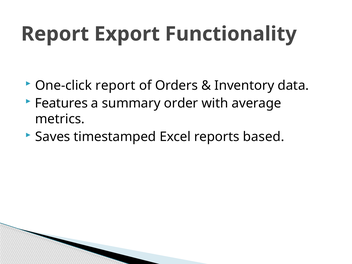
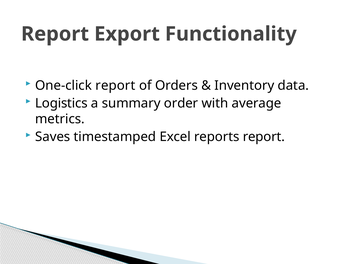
Features: Features -> Logistics (61, 103)
reports based: based -> report (264, 137)
